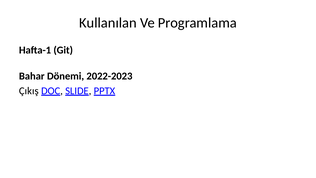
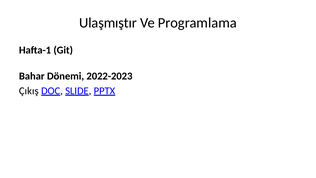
Kullanılan: Kullanılan -> Ulaşmıştır (108, 23)
